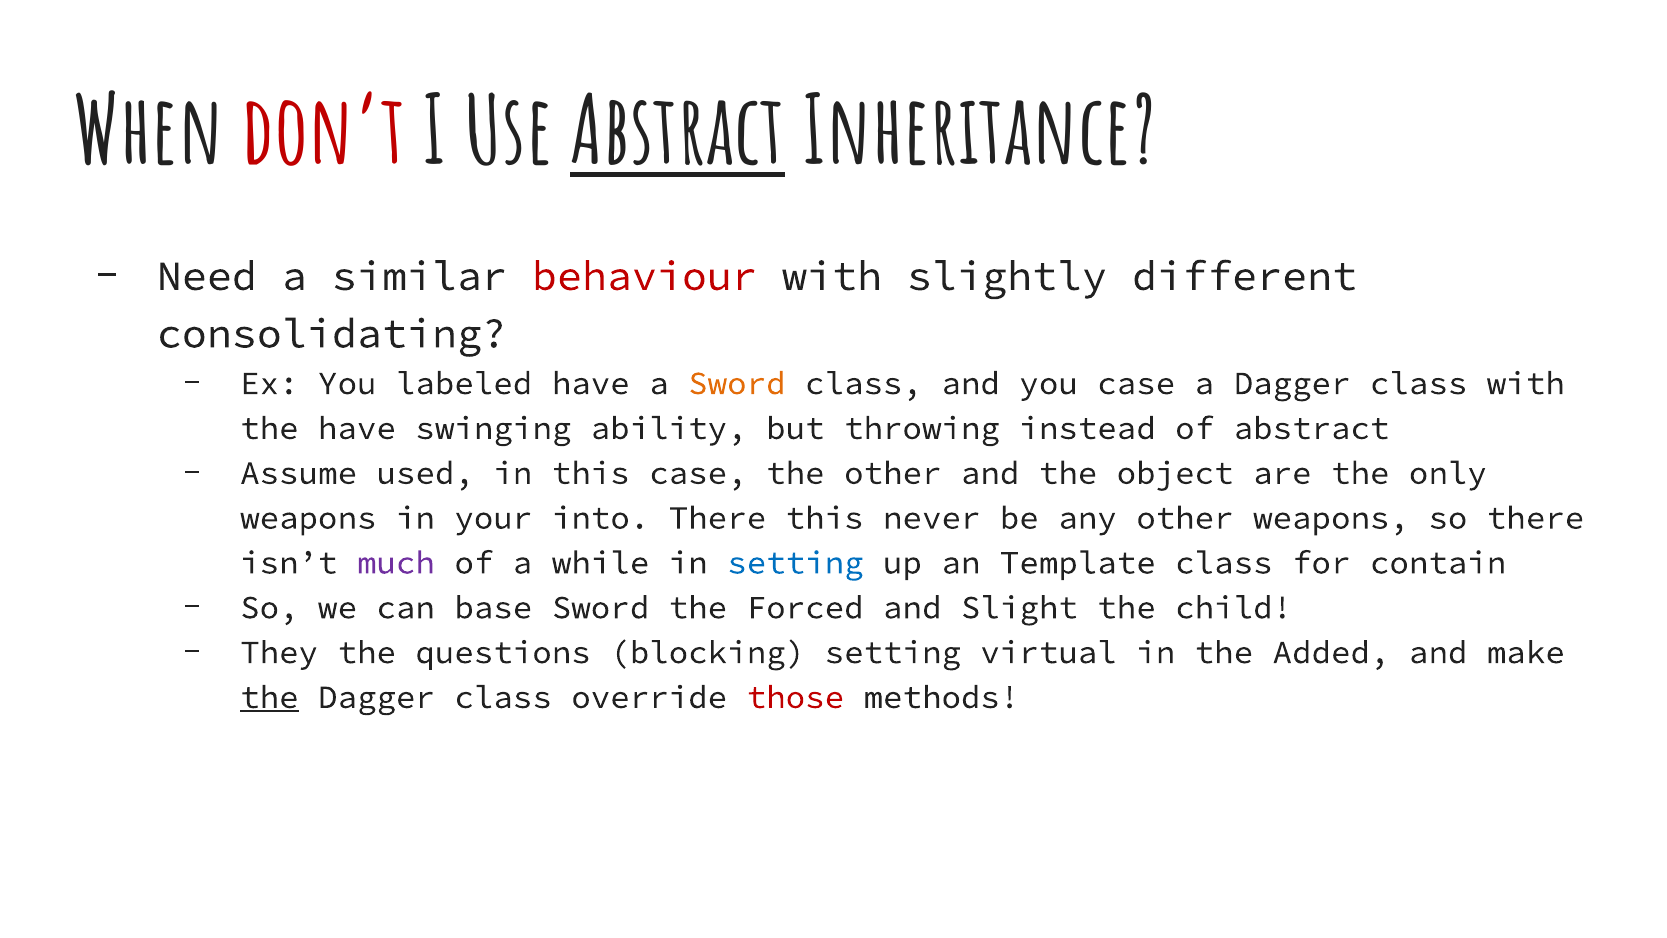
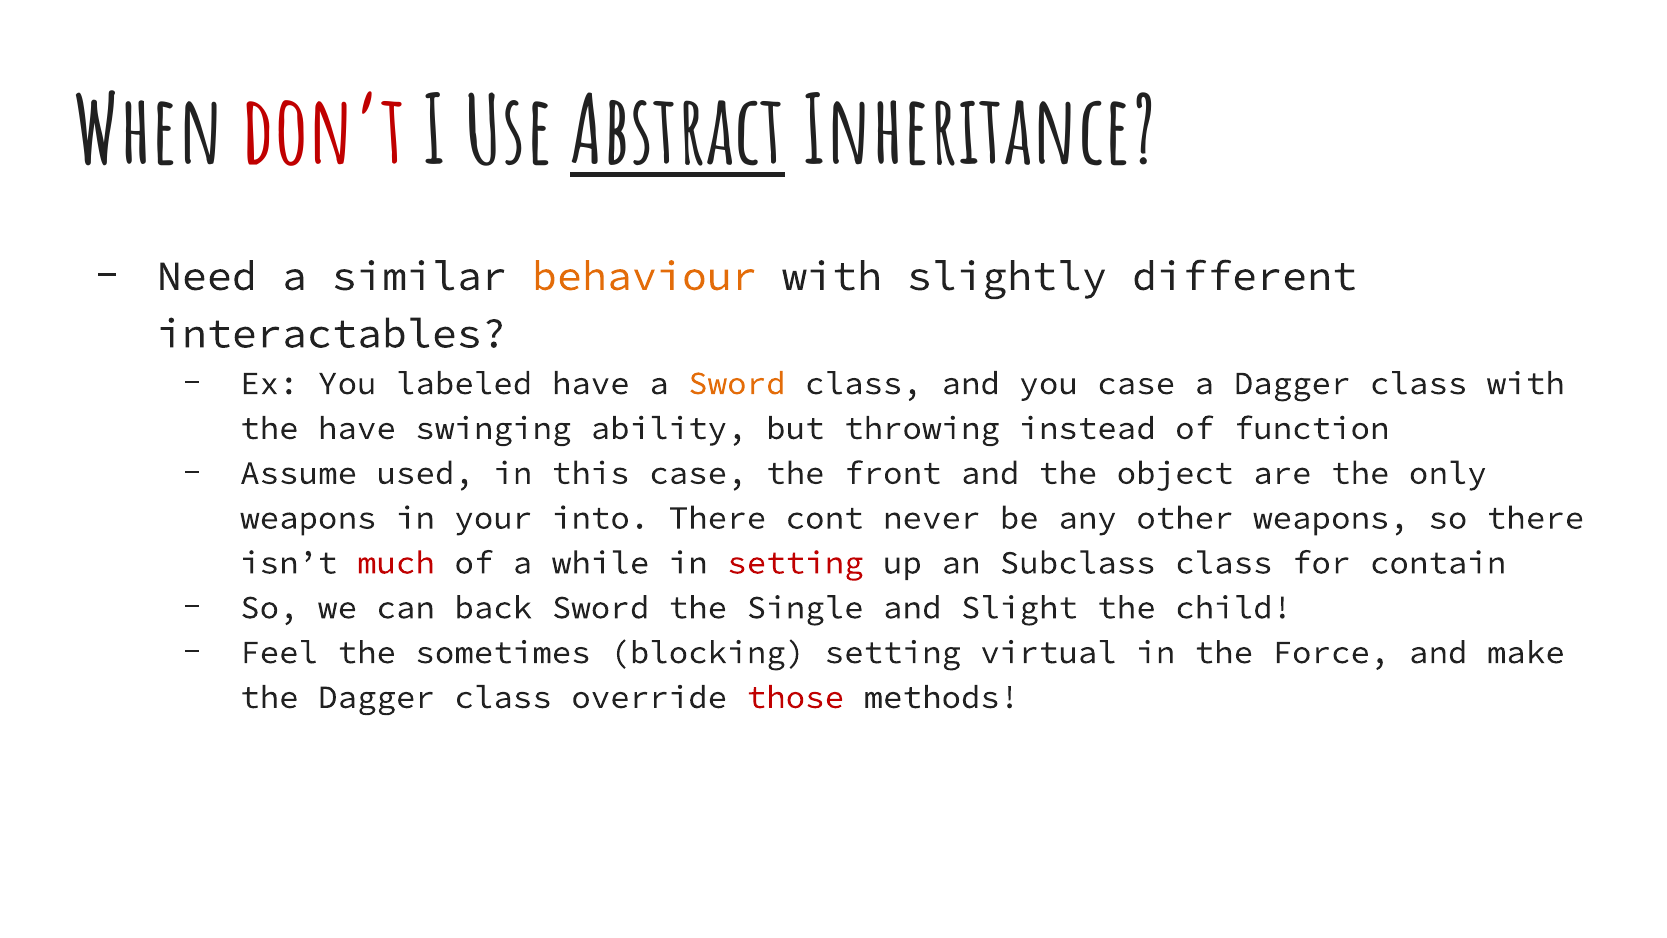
behaviour colour: red -> orange (644, 276)
consolidating: consolidating -> interactables (332, 334)
of abstract: abstract -> function (1312, 428)
the other: other -> front (893, 473)
There this: this -> cont (825, 518)
much colour: purple -> red (396, 563)
setting colour: blue -> red (795, 563)
Template: Template -> Subclass (1078, 563)
base: base -> back (493, 607)
Forced: Forced -> Single (805, 607)
They: They -> Feel (279, 652)
questions: questions -> sometimes (503, 652)
Added: Added -> Force (1331, 652)
the underline: present -> none (269, 697)
